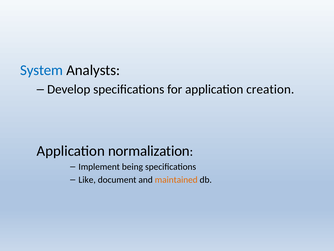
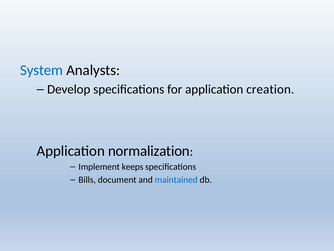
being: being -> keeps (133, 167)
Like: Like -> Bills (87, 180)
maintained colour: orange -> blue (176, 180)
